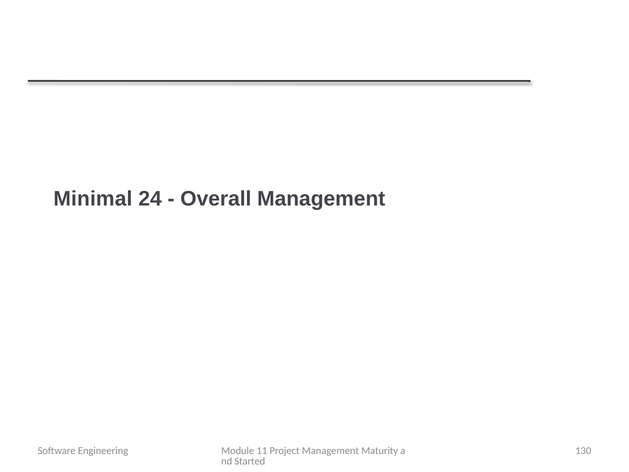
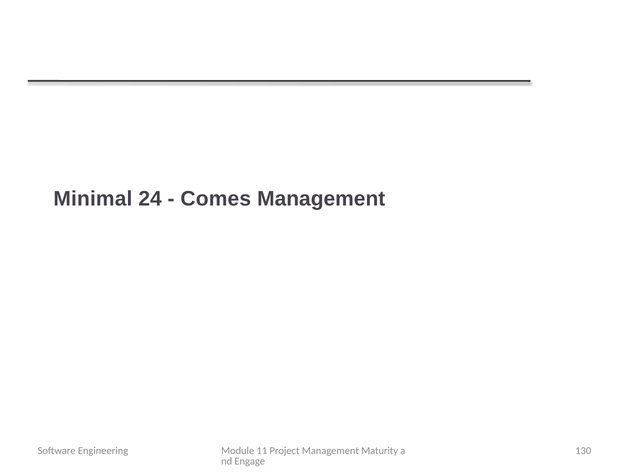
Overall: Overall -> Comes (216, 199)
Started: Started -> Engage (250, 461)
